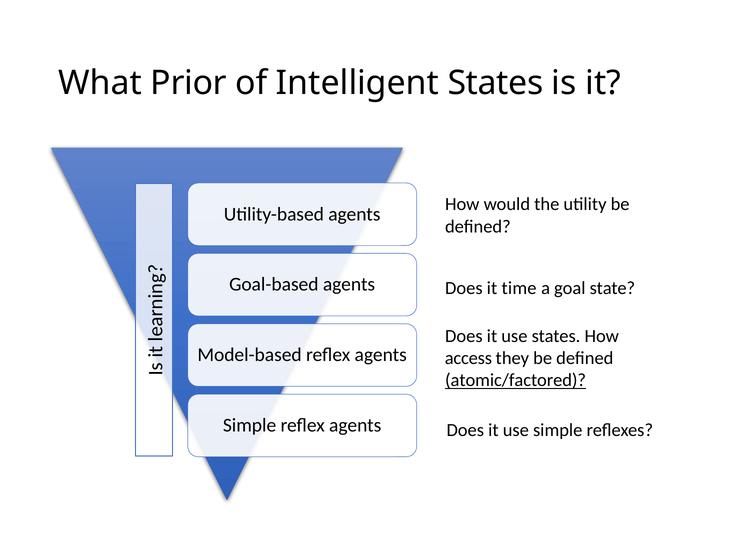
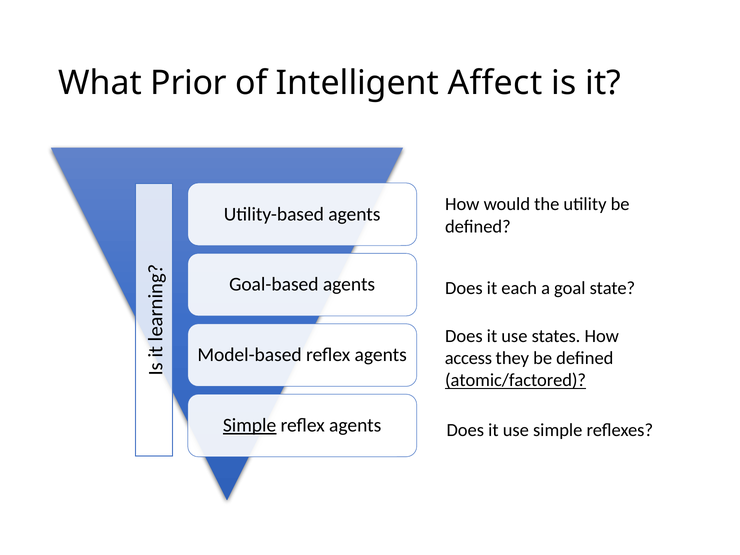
Intelligent States: States -> Affect (495, 83)
time: time -> each (519, 288)
Simple underline: none -> present (250, 425)
